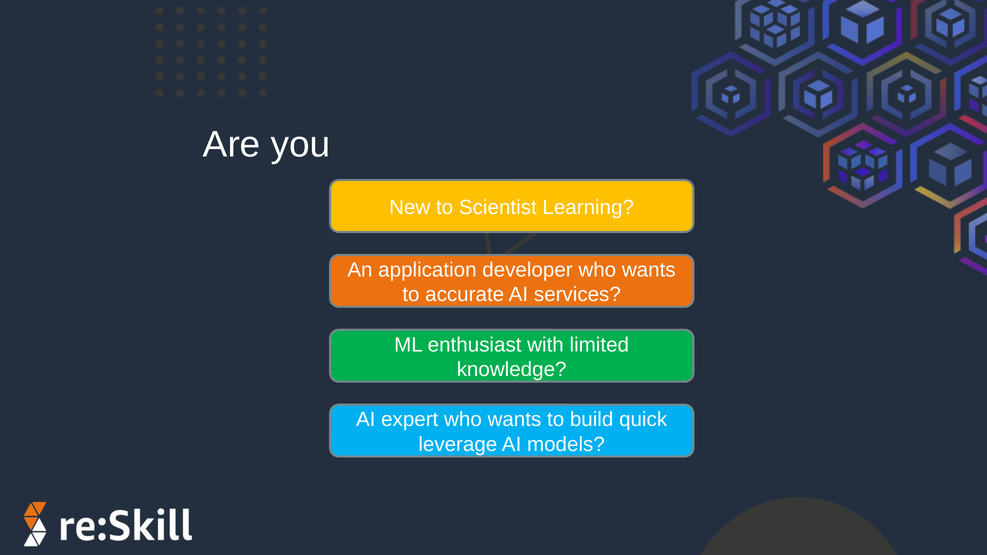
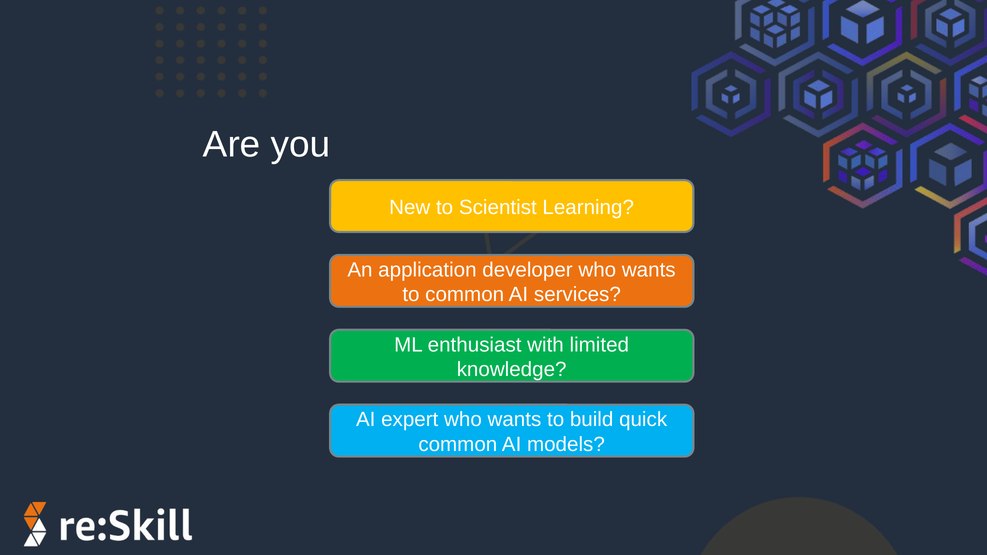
to accurate: accurate -> common (465, 295)
leverage: leverage -> common (458, 445)
